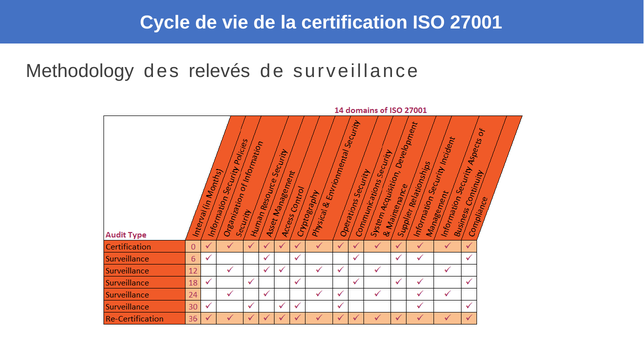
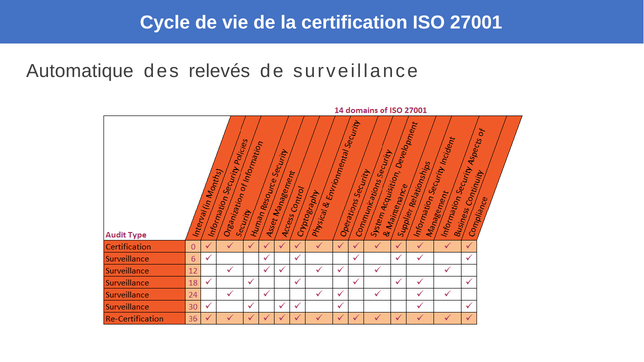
Methodology: Methodology -> Automatique (80, 71)
